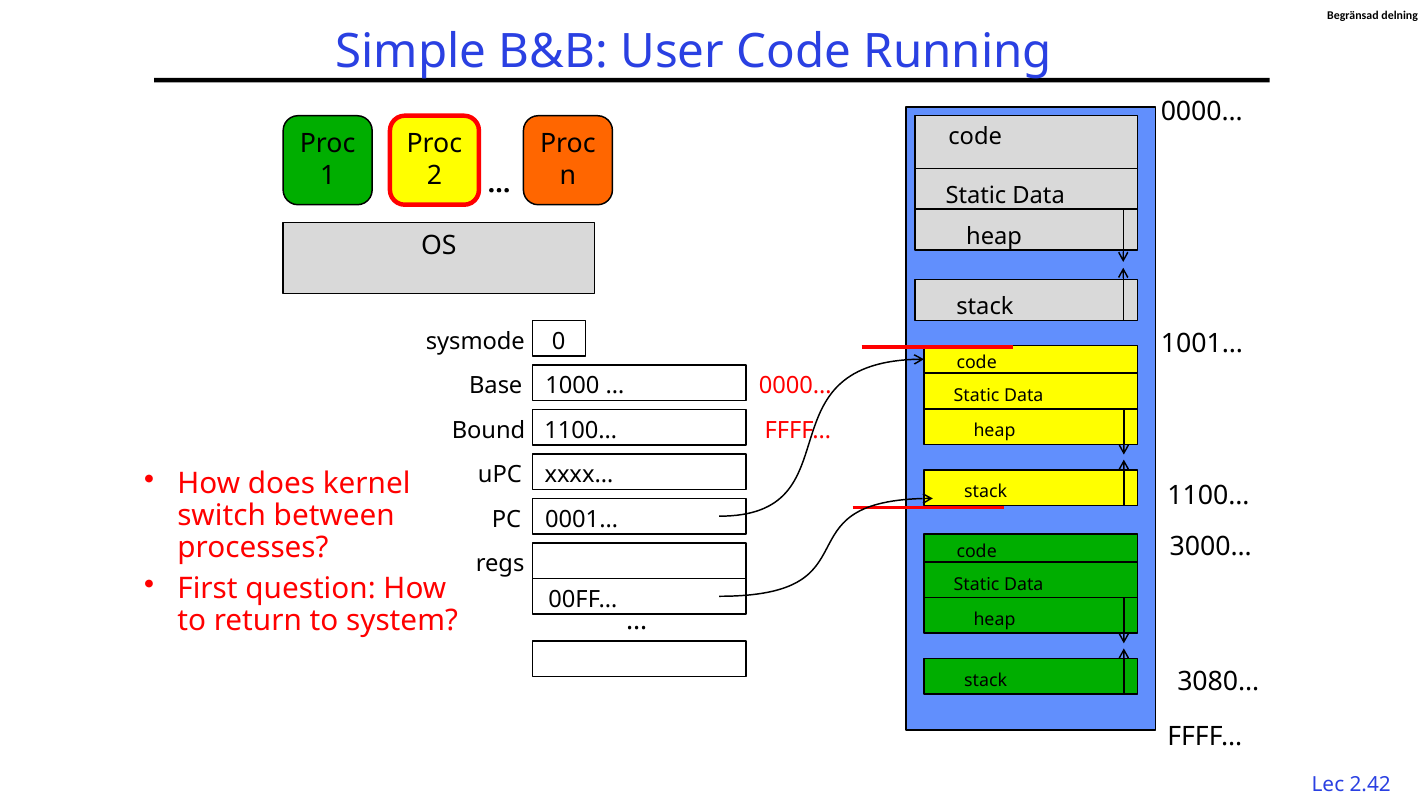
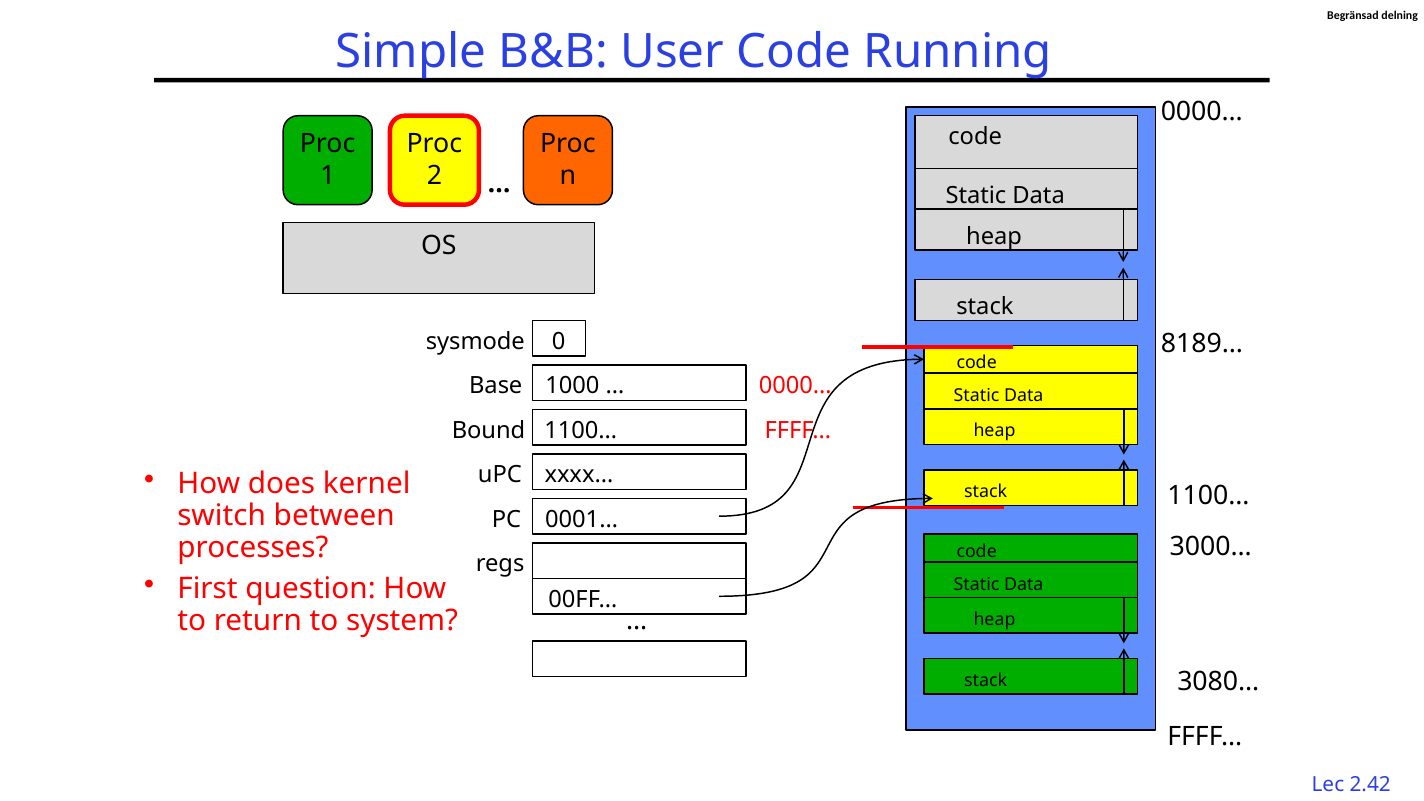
1001…: 1001… -> 8189… (1202, 343)
